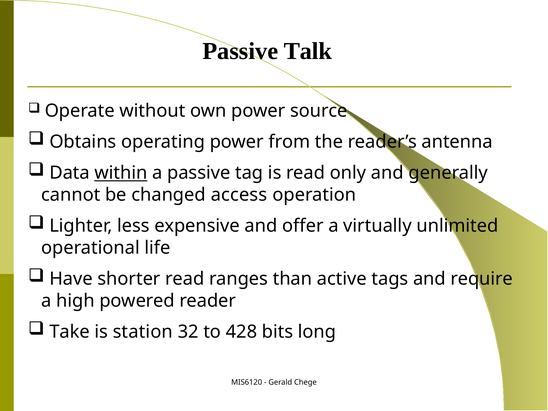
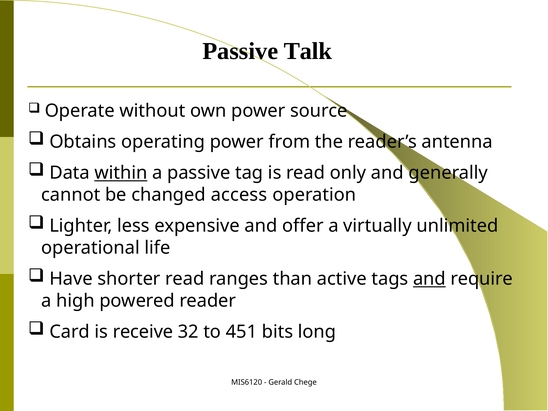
and underline: none -> present (429, 279)
Take: Take -> Card (70, 332)
station: station -> receive (143, 332)
428: 428 -> 451 (241, 332)
